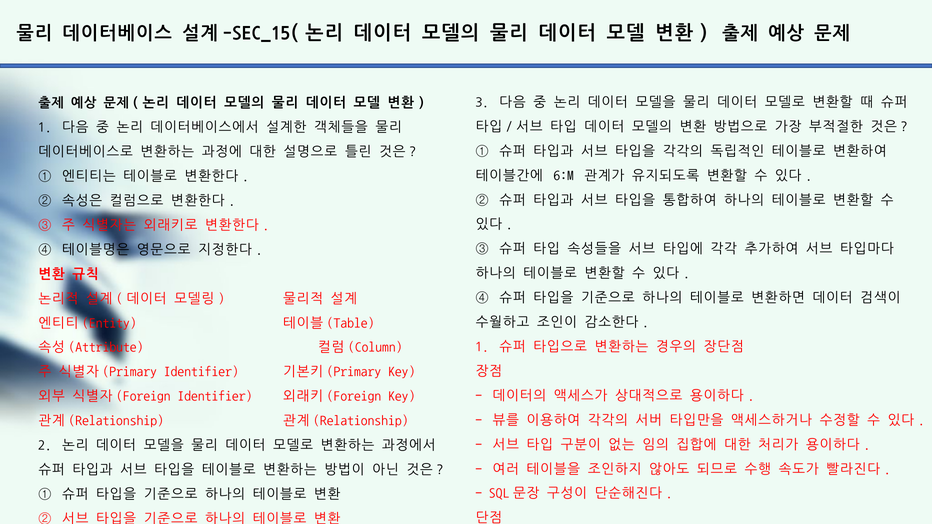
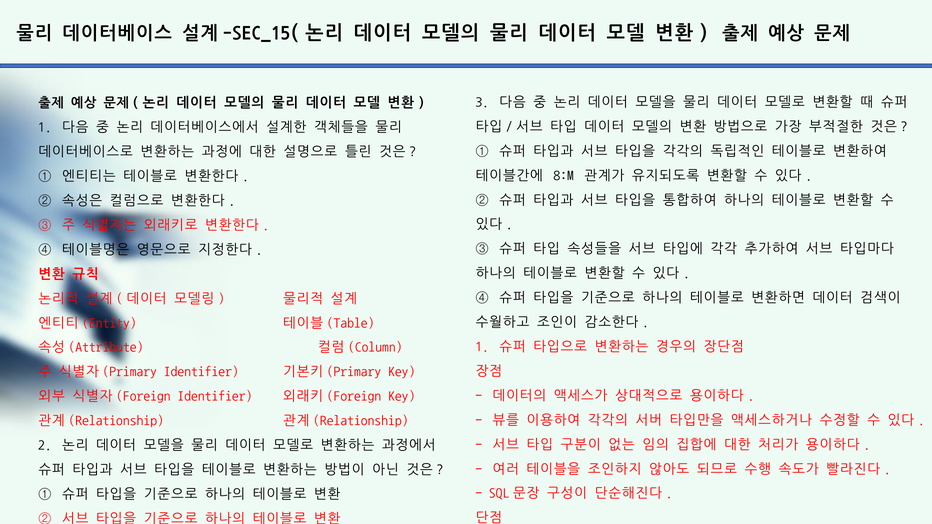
6:M: 6:M -> 8:M (564, 175)
